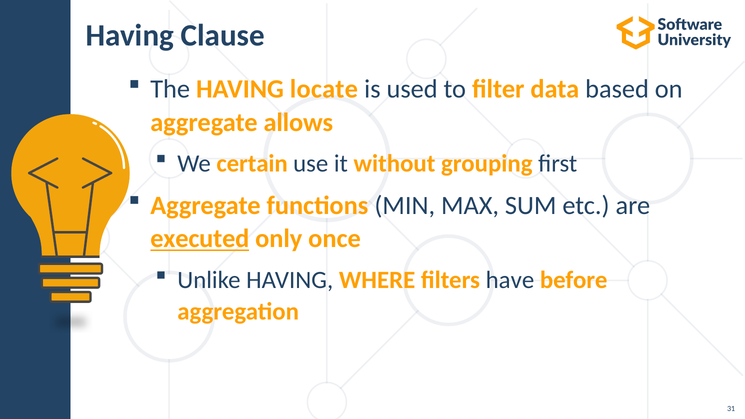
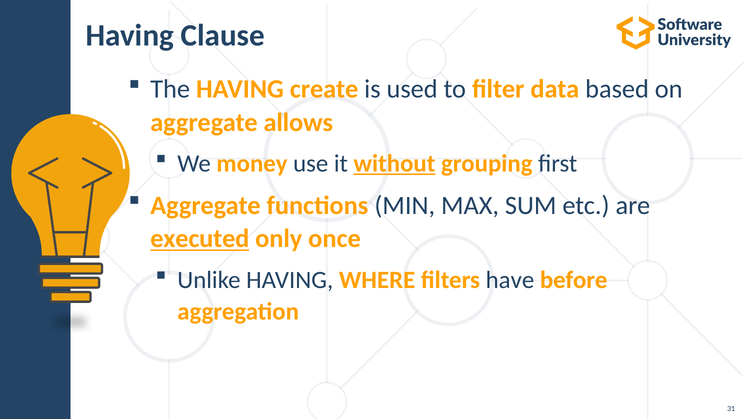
locate: locate -> create (324, 89)
certain: certain -> money (252, 164)
without underline: none -> present (395, 164)
